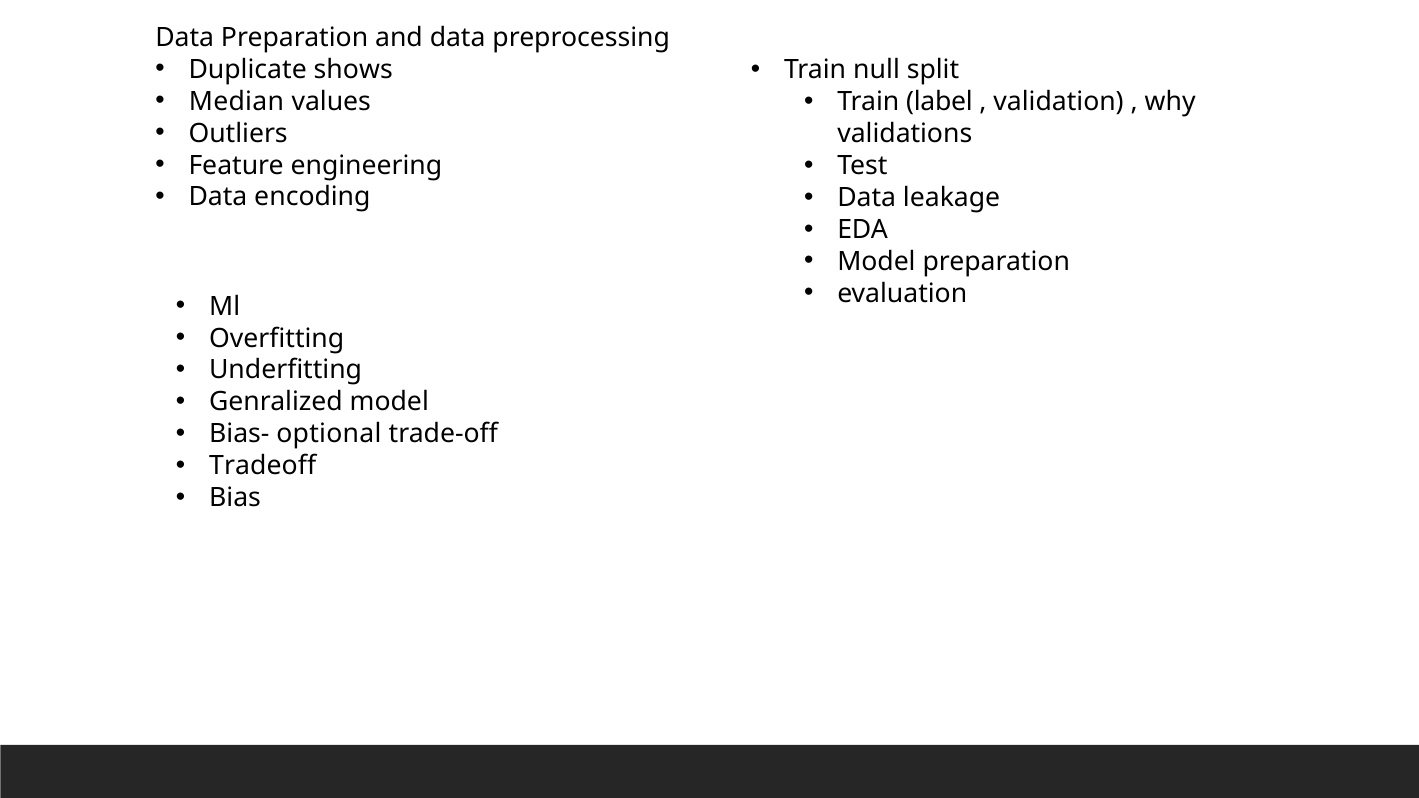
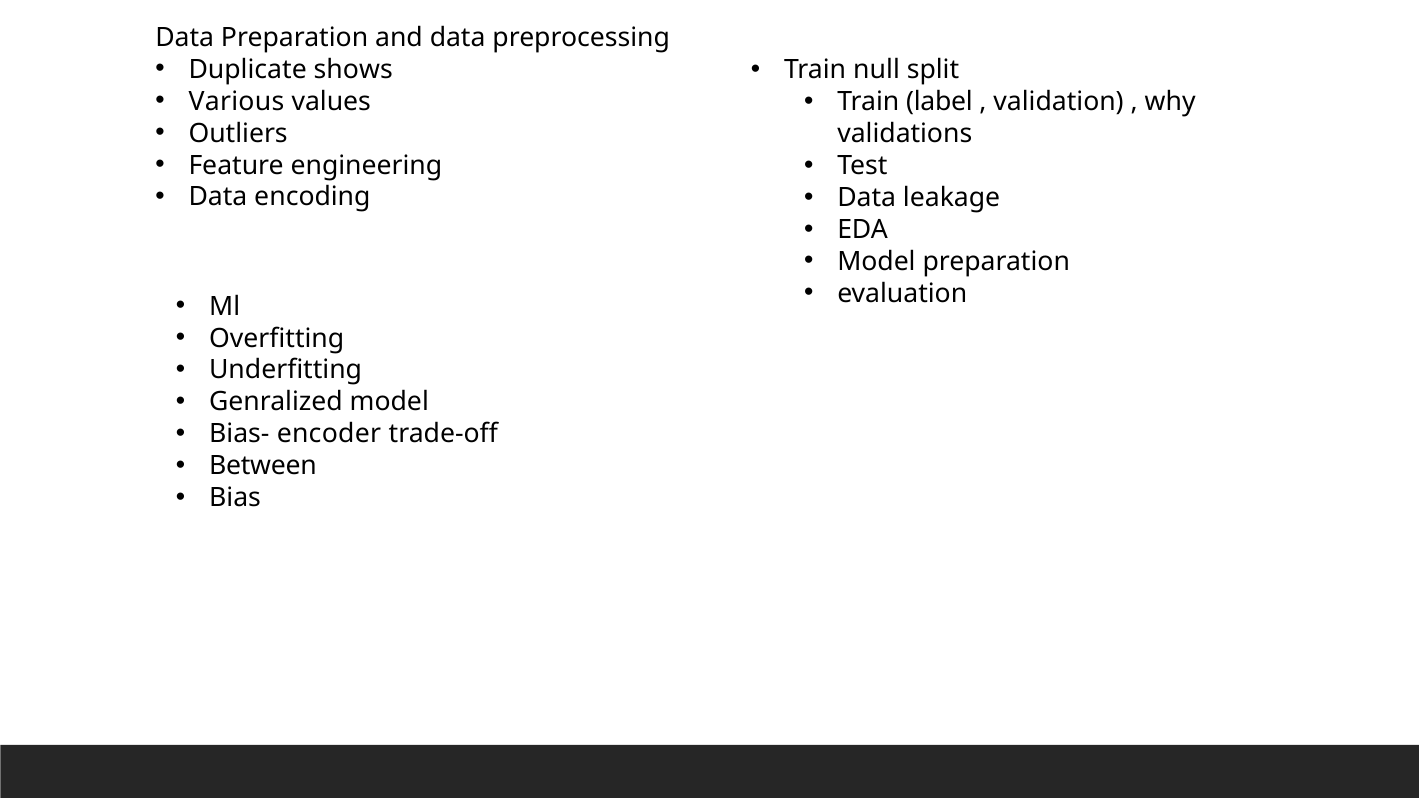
Median: Median -> Various (236, 101)
optional: optional -> encoder (329, 434)
Tradeoff: Tradeoff -> Between (263, 466)
